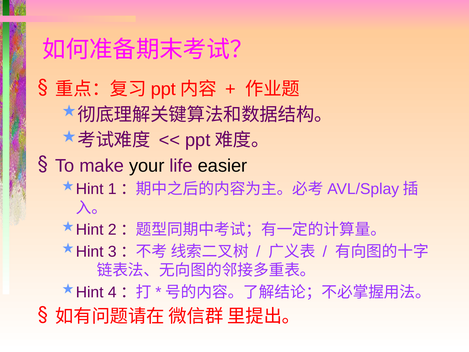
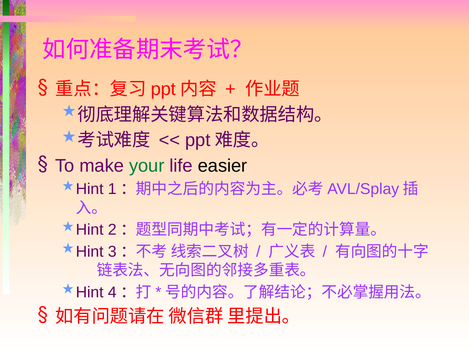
your colour: black -> green (147, 166)
